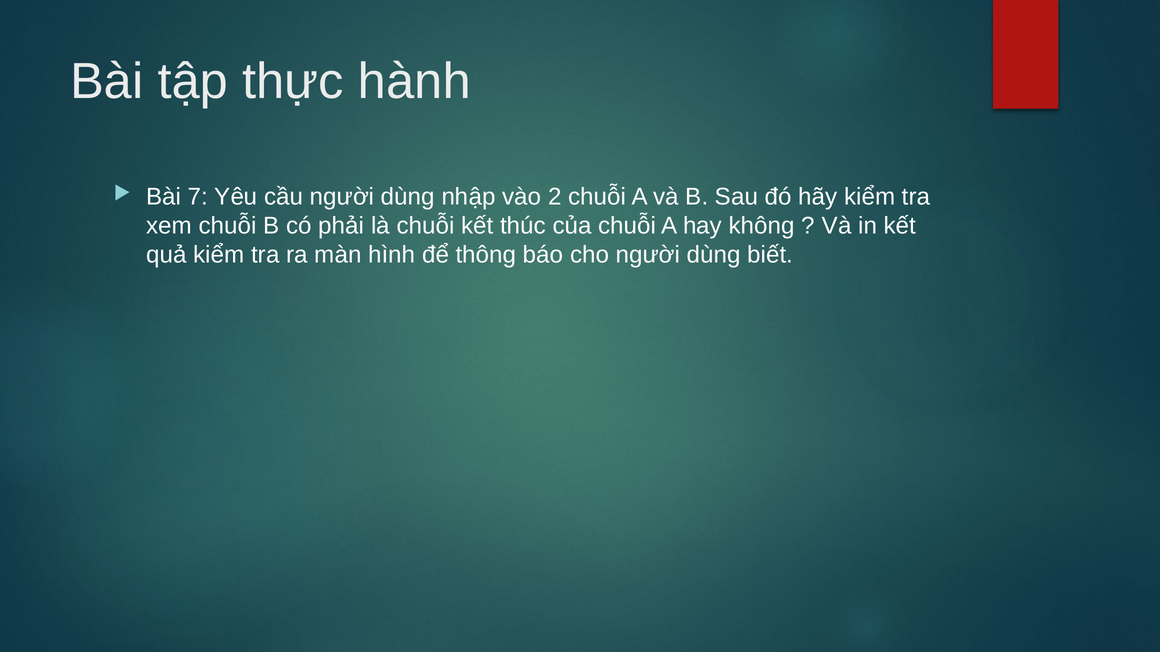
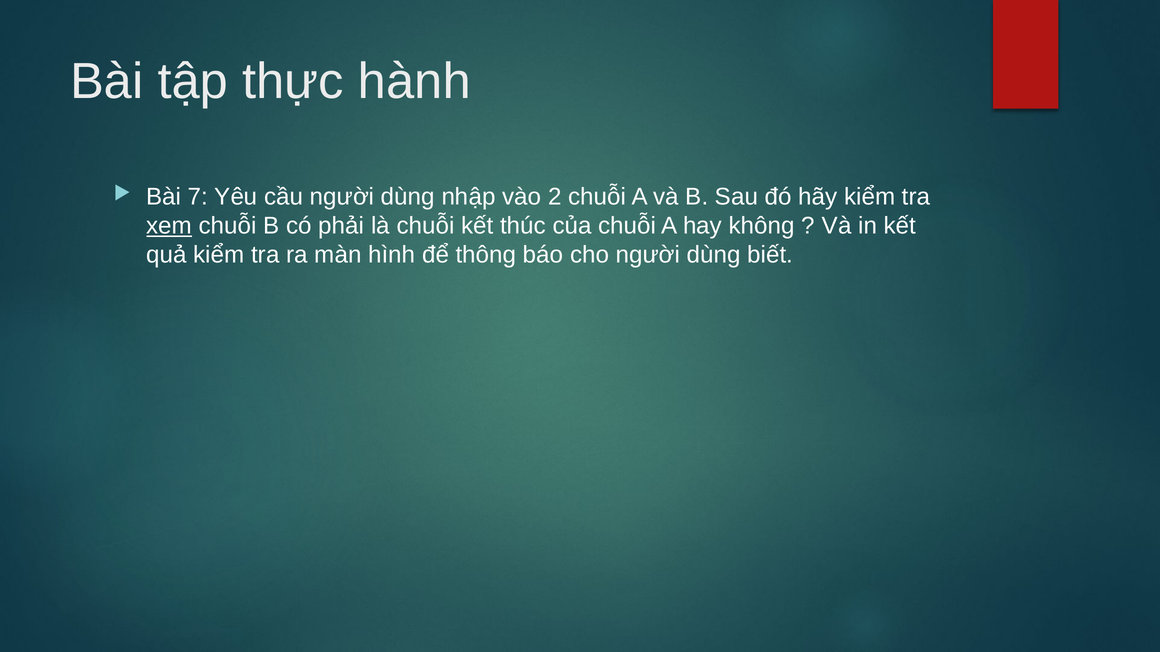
xem underline: none -> present (169, 226)
